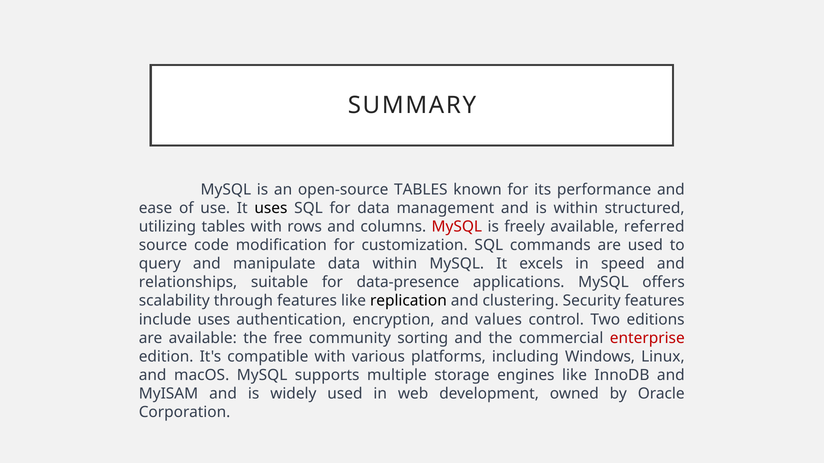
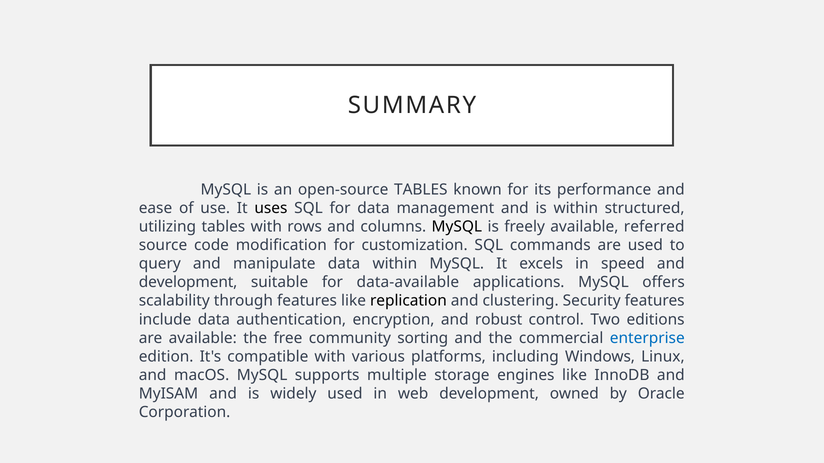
MySQL colour: red -> black (457, 227)
relationships: relationships -> development (188, 283)
data-presence: data-presence -> data-available (408, 283)
include uses: uses -> data (214, 320)
values: values -> robust (499, 320)
enterprise colour: red -> blue (647, 338)
